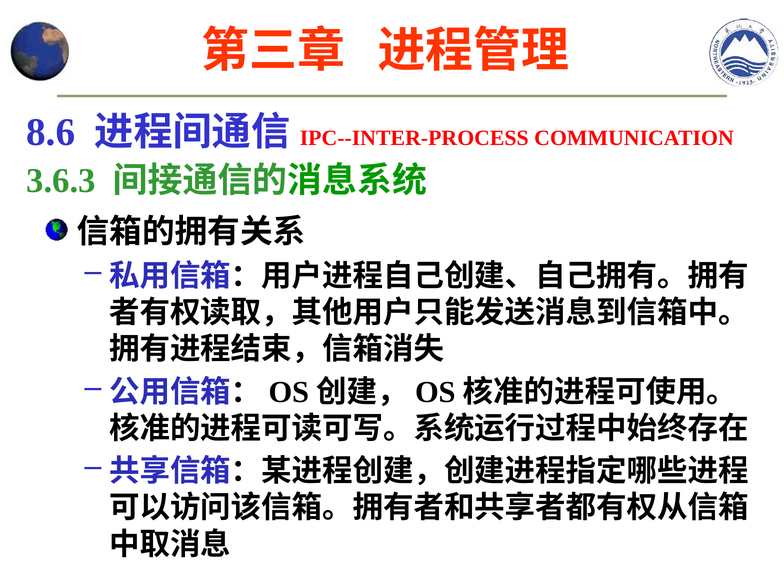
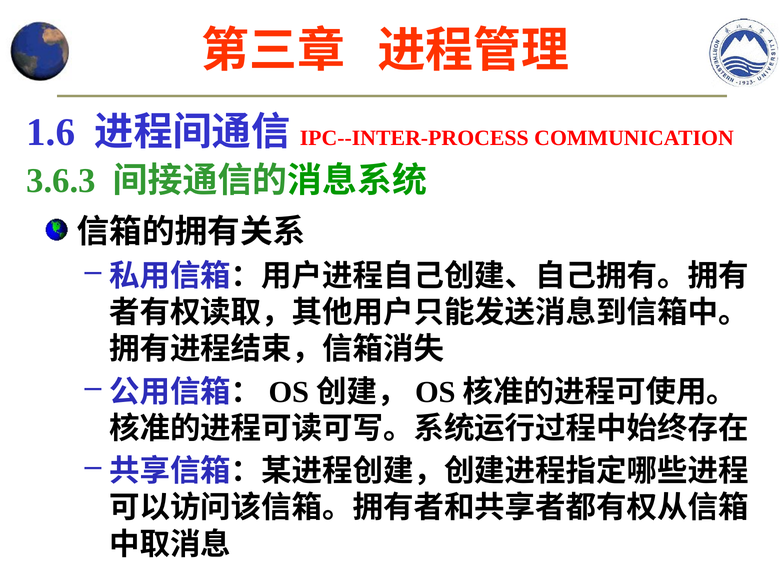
8.6: 8.6 -> 1.6 (51, 132)
